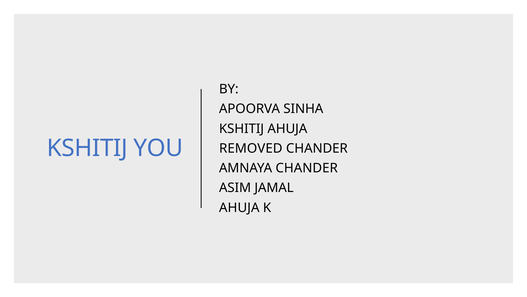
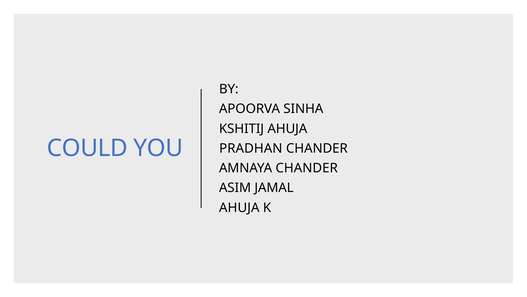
KSHITIJ: KSHITIJ -> COULD (87, 148)
REMOVED: REMOVED -> PRADHAN (251, 148)
